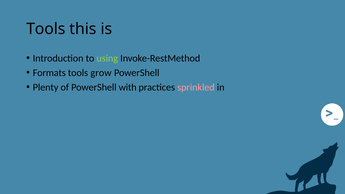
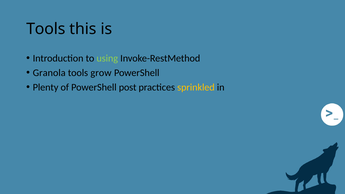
Formats: Formats -> Granola (49, 73)
with: with -> post (128, 87)
sprinkled colour: pink -> yellow (196, 87)
